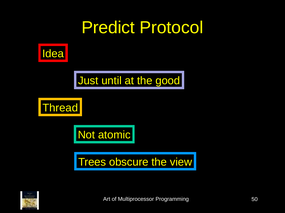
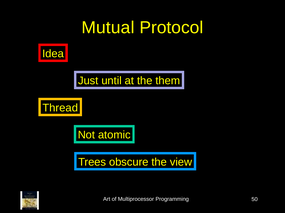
Predict: Predict -> Mutual (108, 28)
good: good -> them (168, 81)
